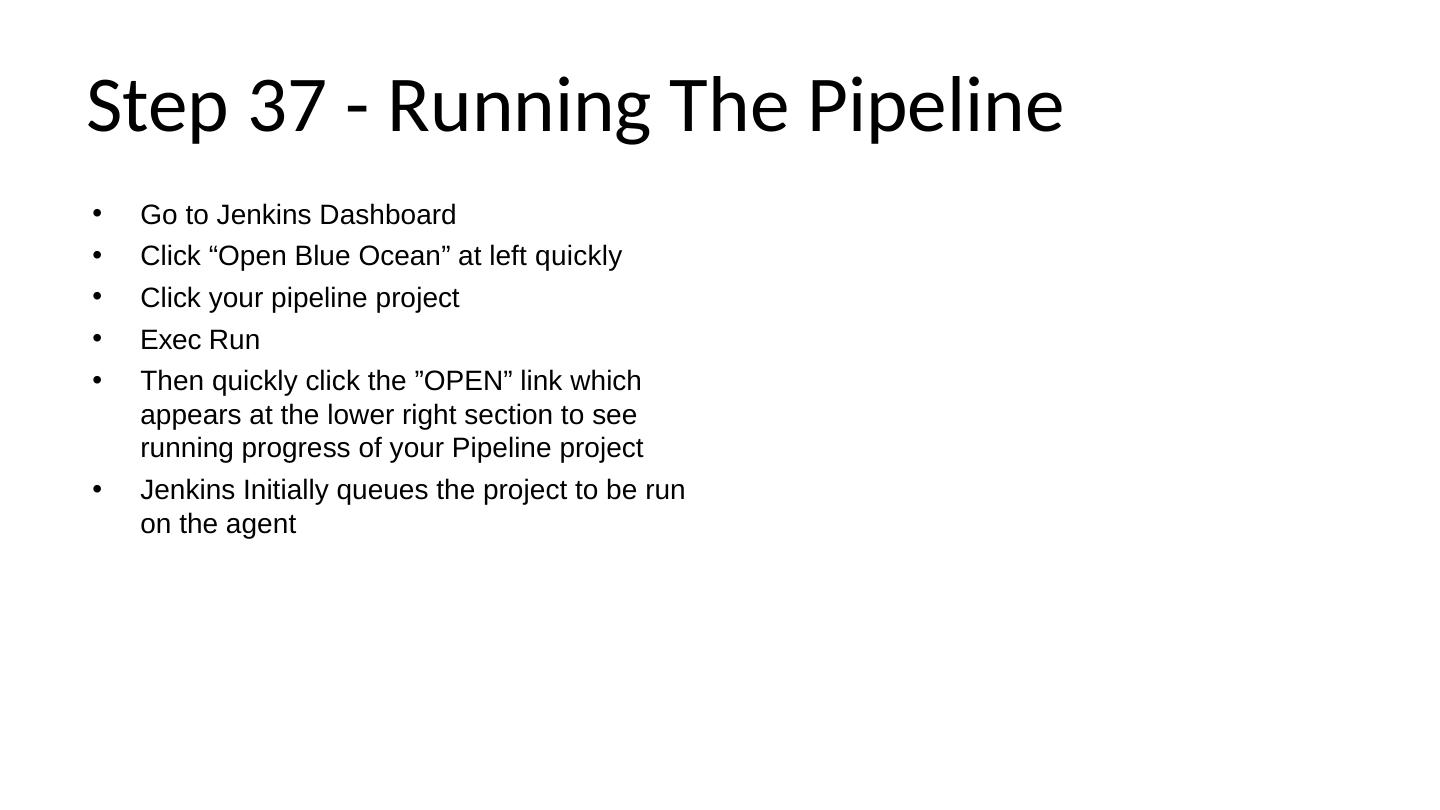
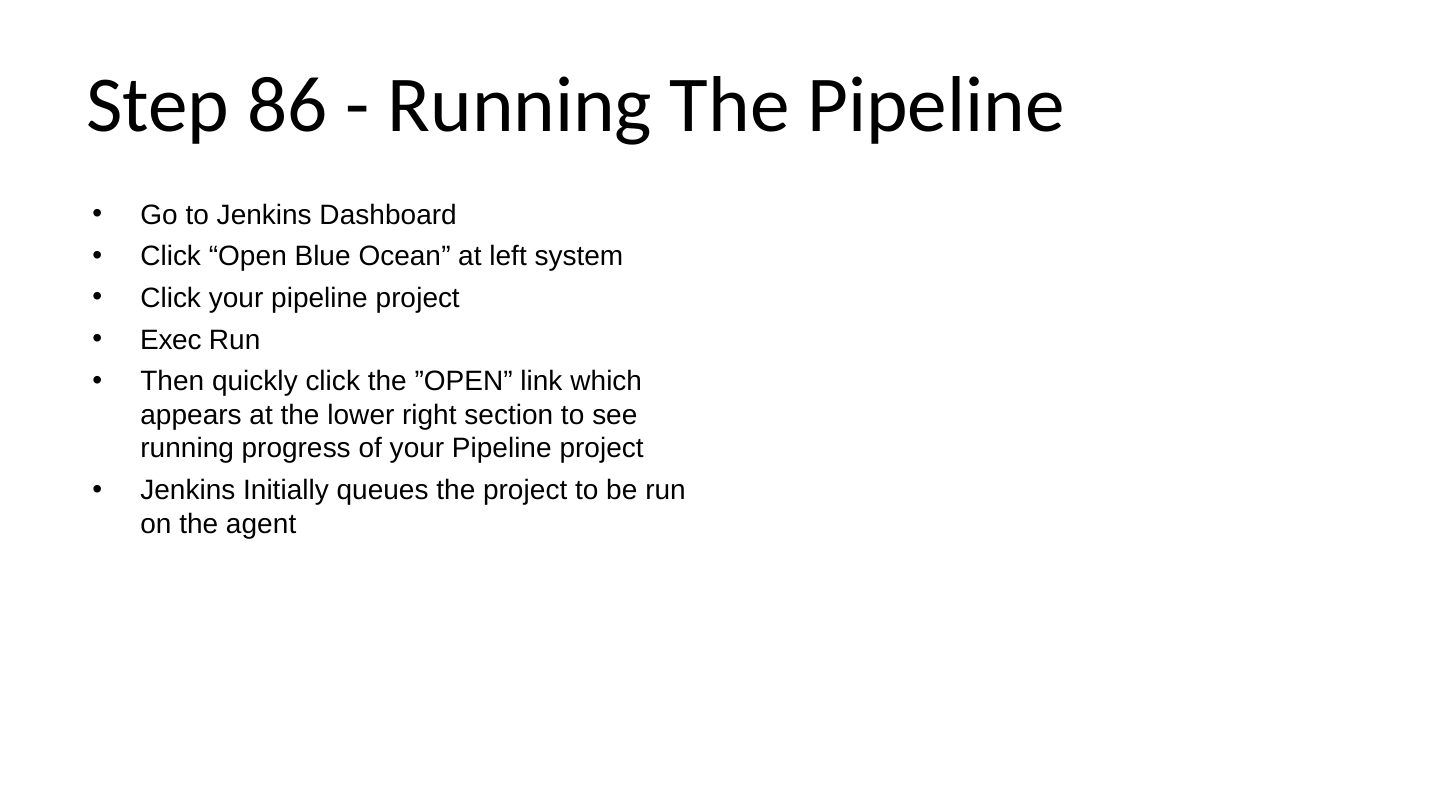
37: 37 -> 86 (287, 105)
left quickly: quickly -> system (579, 257)
